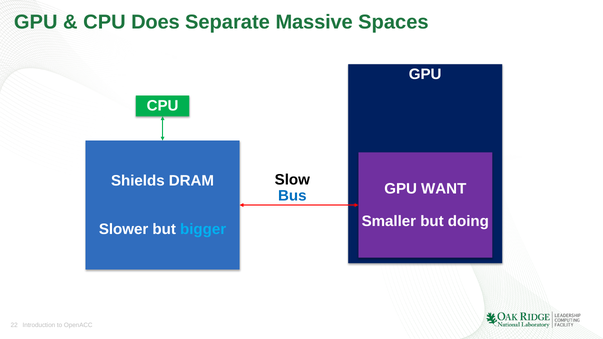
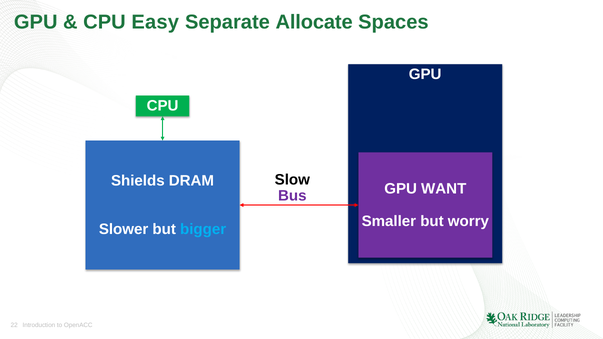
Does: Does -> Easy (155, 22)
Massive: Massive -> Allocate (314, 22)
Bus colour: blue -> purple (292, 196)
doing: doing -> worry (468, 221)
